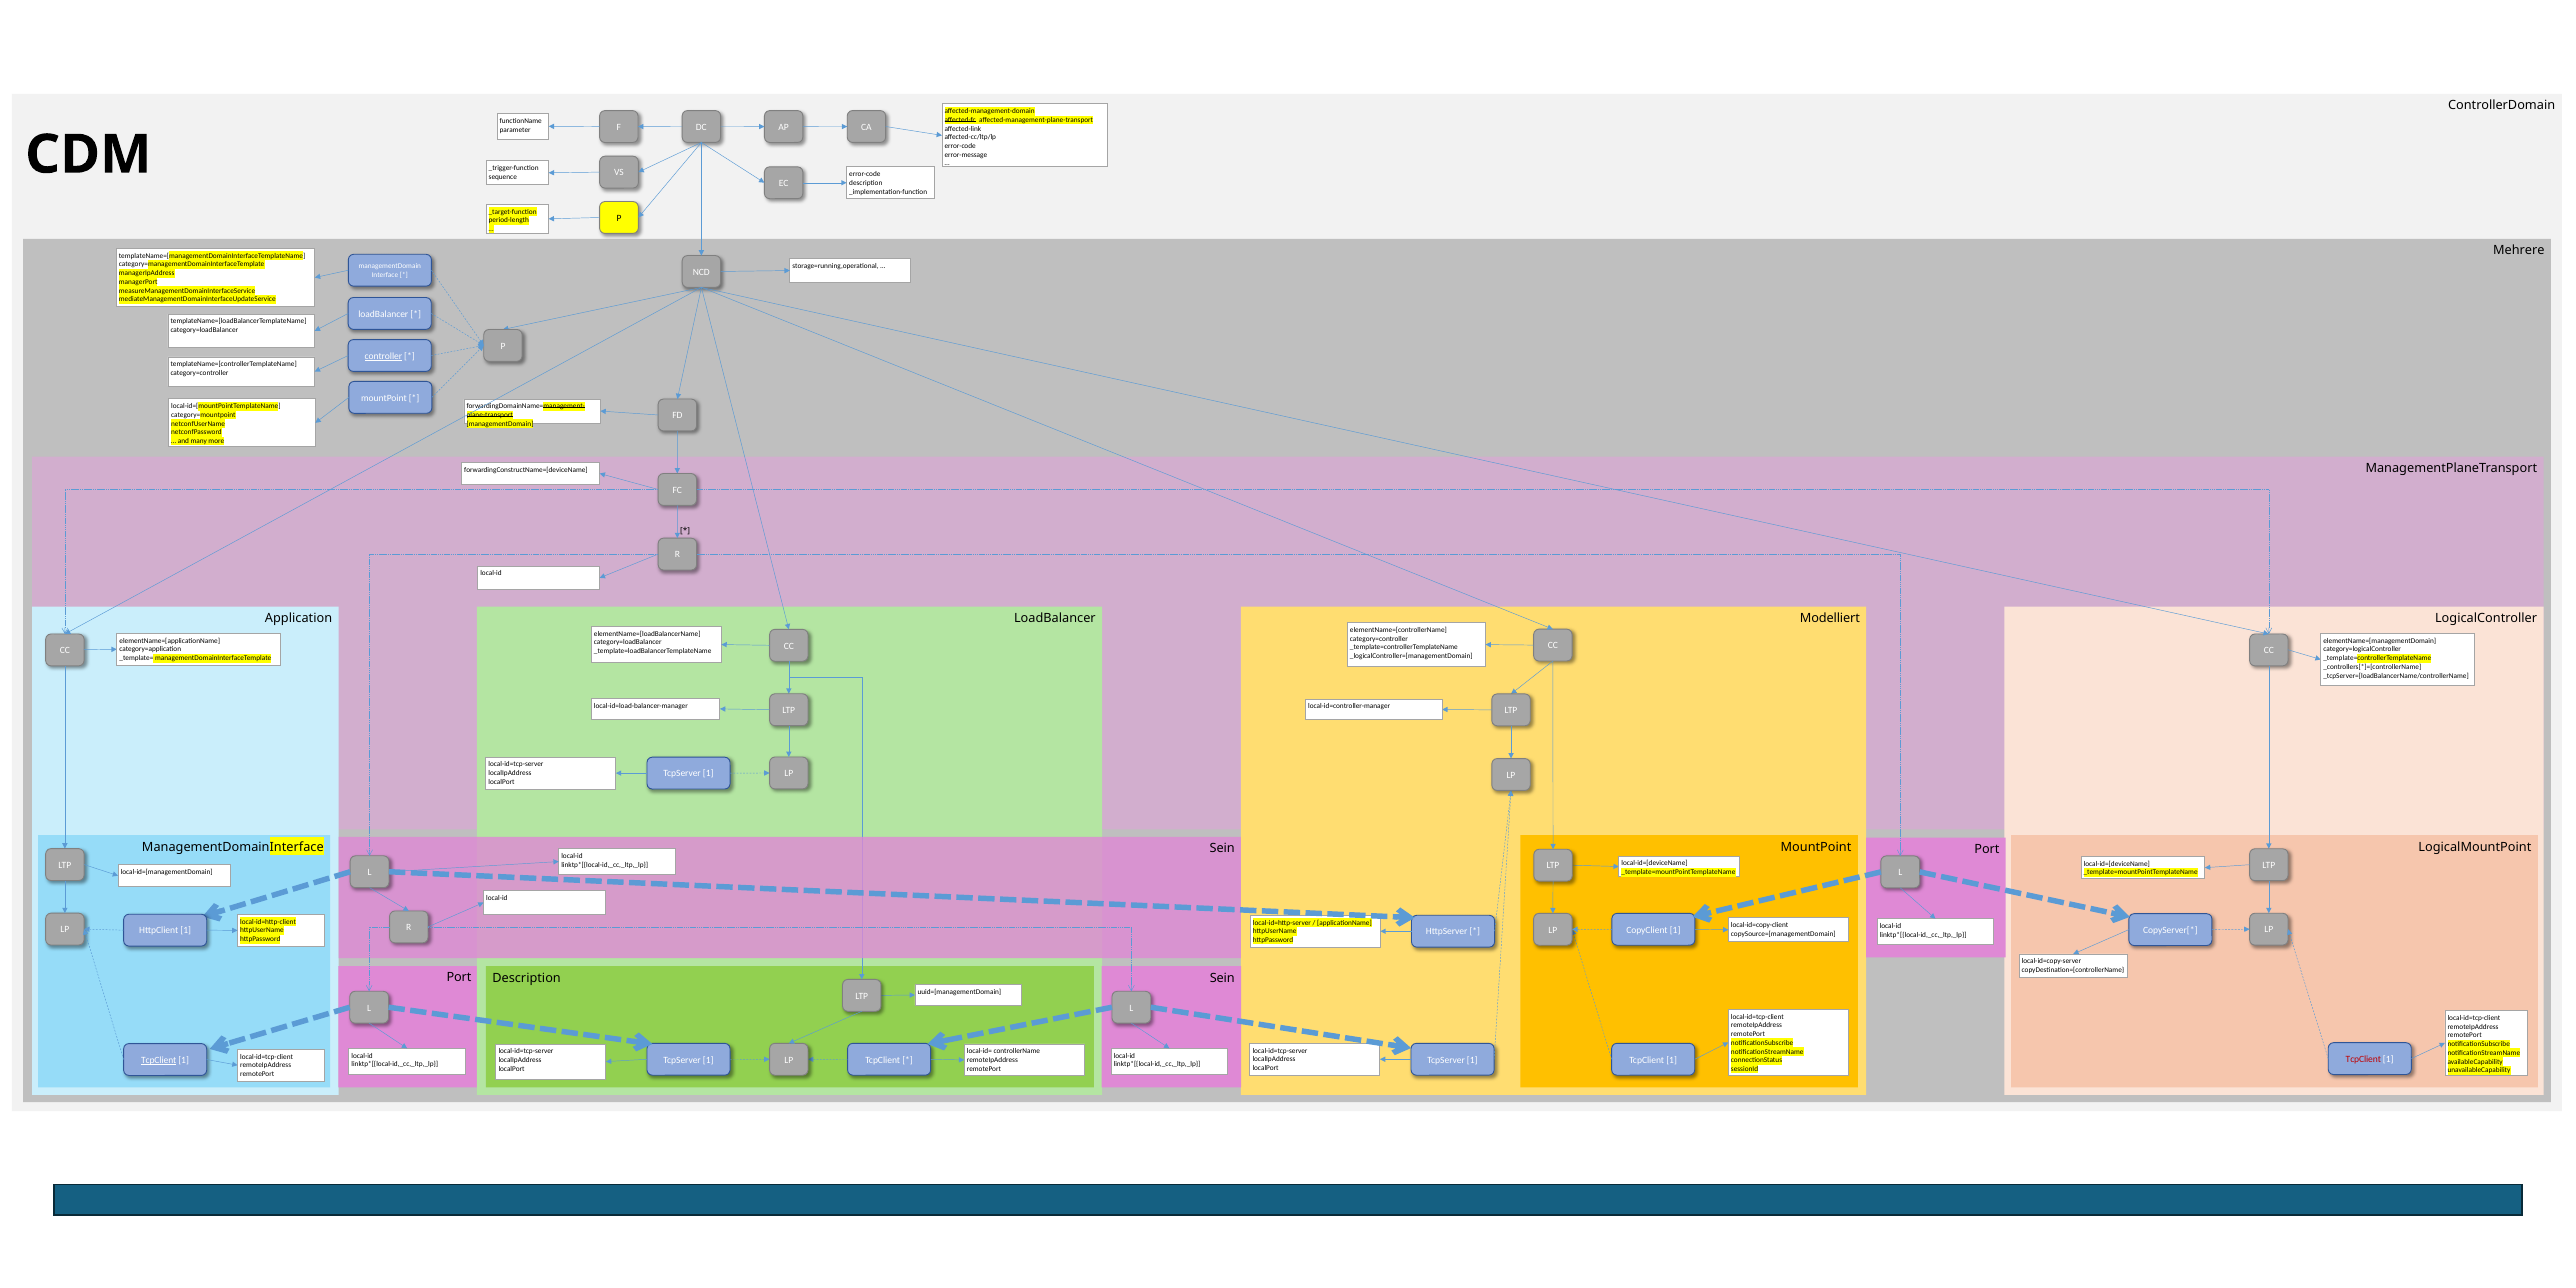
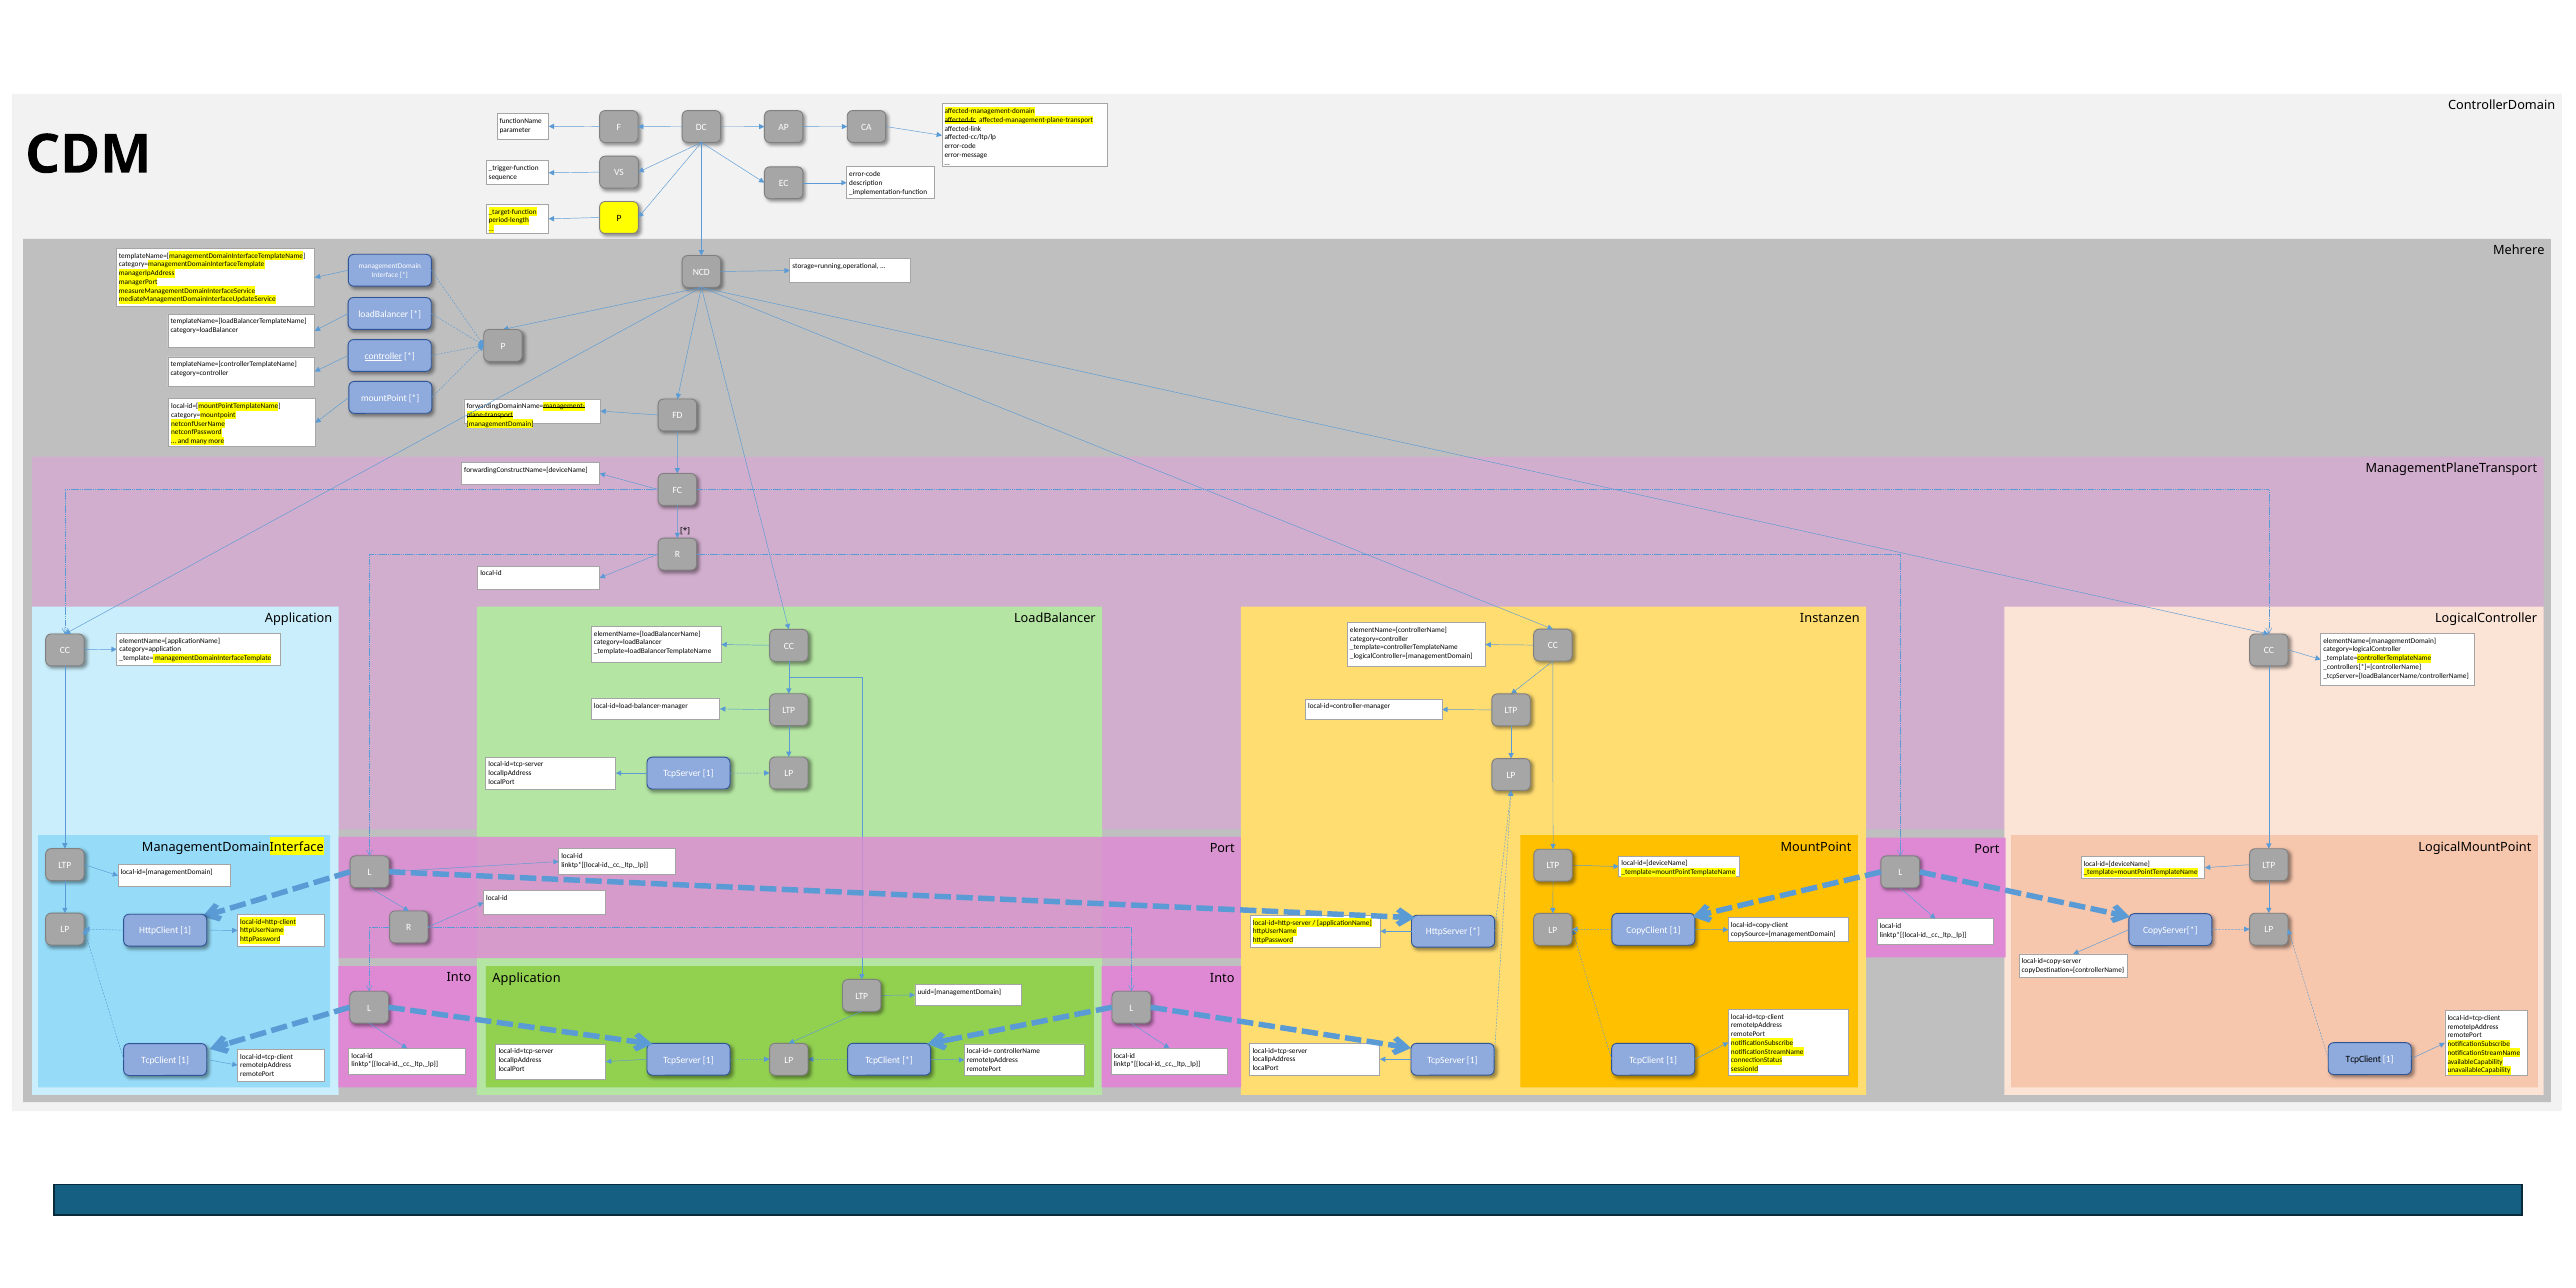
Modelliert: Modelliert -> Instanzen (1830, 618)
Sein: Sein -> Port (1222, 849)
Port: Port -> Into (459, 978)
Sein: Sein -> Into (1222, 978)
Description: Description -> Application (527, 978)
TcpClient colour: red -> black (2363, 1059)
TcpClient underline: present -> none (159, 1060)
